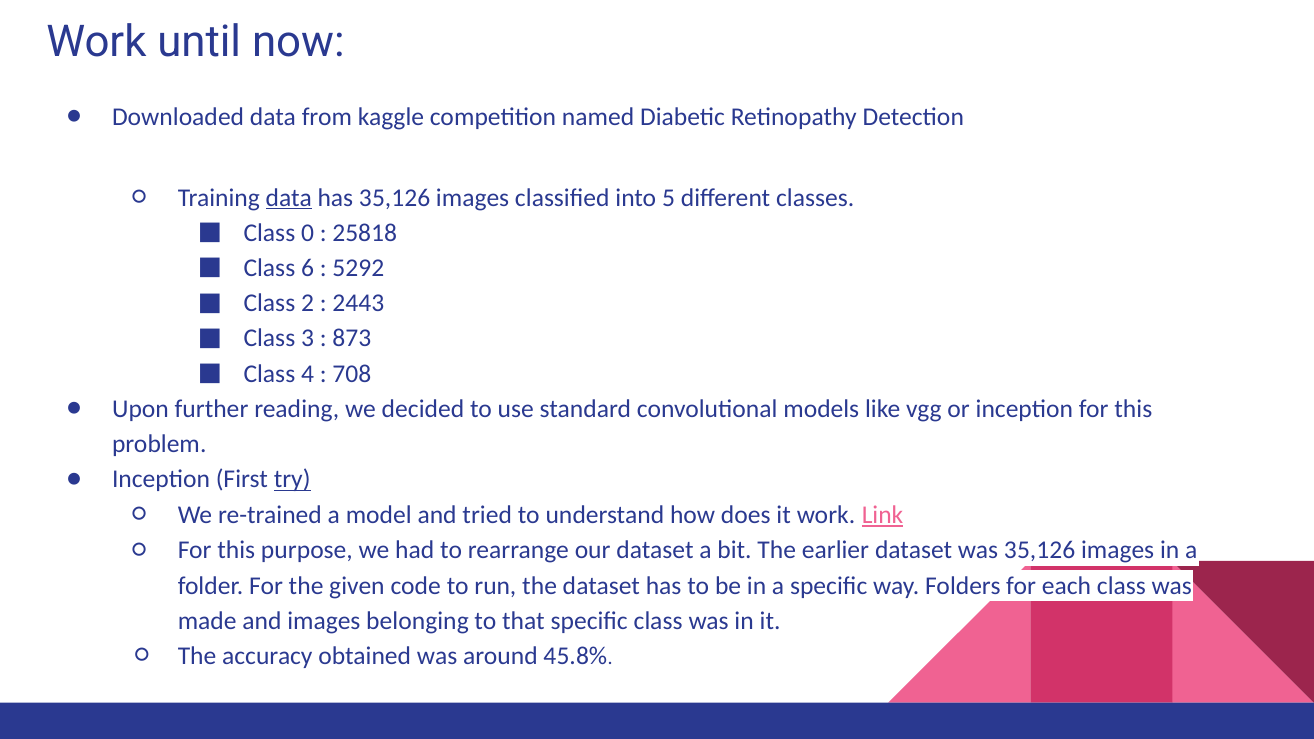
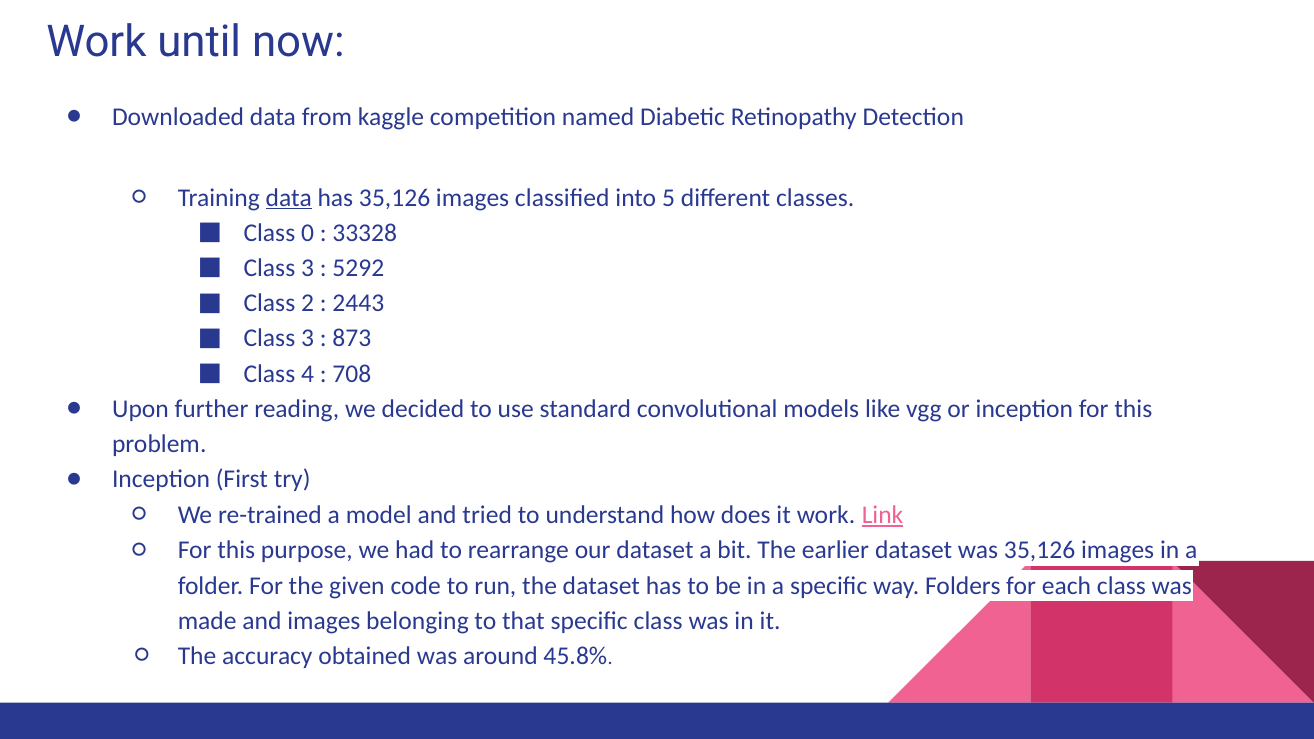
25818: 25818 -> 33328 (365, 233)
6: 6 -> 3 (307, 268)
try underline: present -> none (292, 480)
